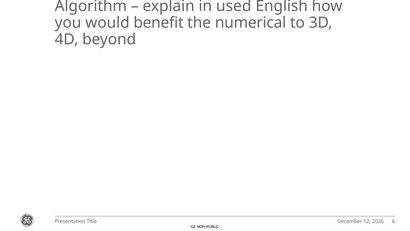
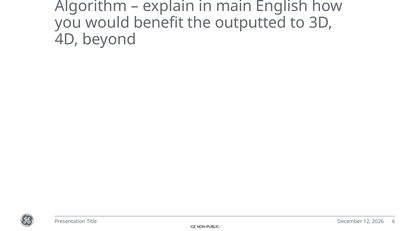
used: used -> main (234, 6)
numerical: numerical -> outputted (251, 23)
